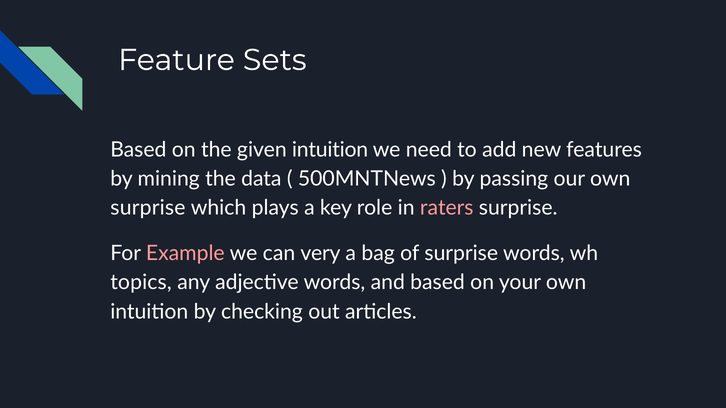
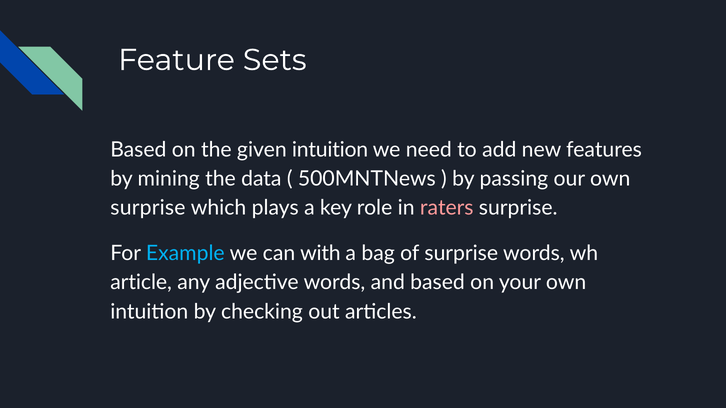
Example colour: pink -> light blue (185, 253)
very: very -> with (320, 253)
topics: topics -> article (141, 283)
